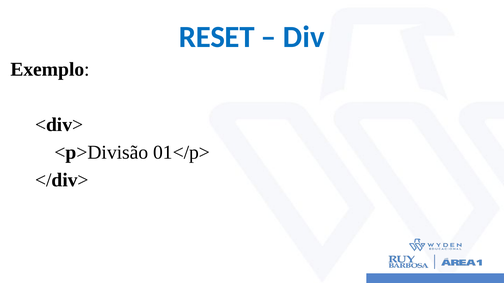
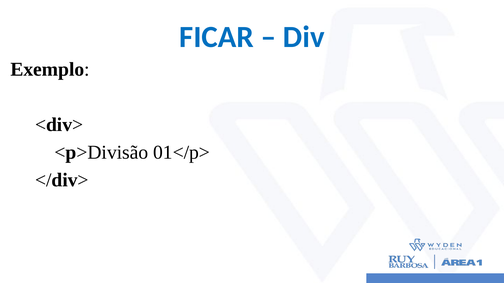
RESET: RESET -> FICAR (217, 37)
